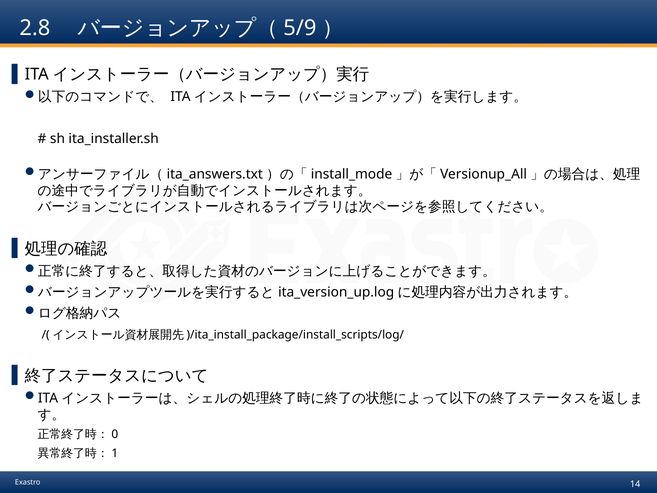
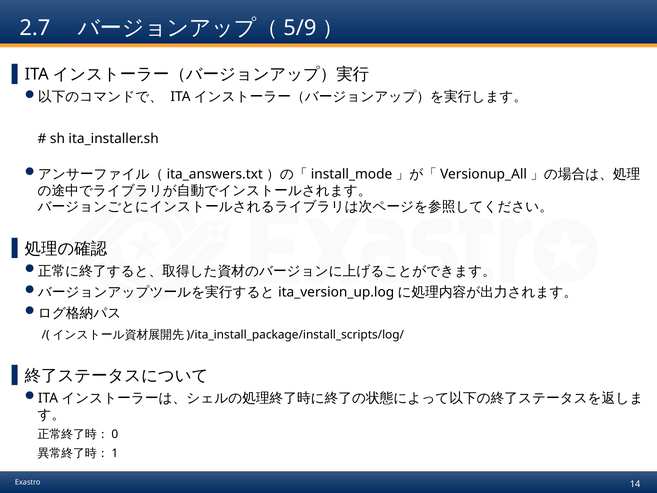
2.8: 2.8 -> 2.7 (35, 28)
